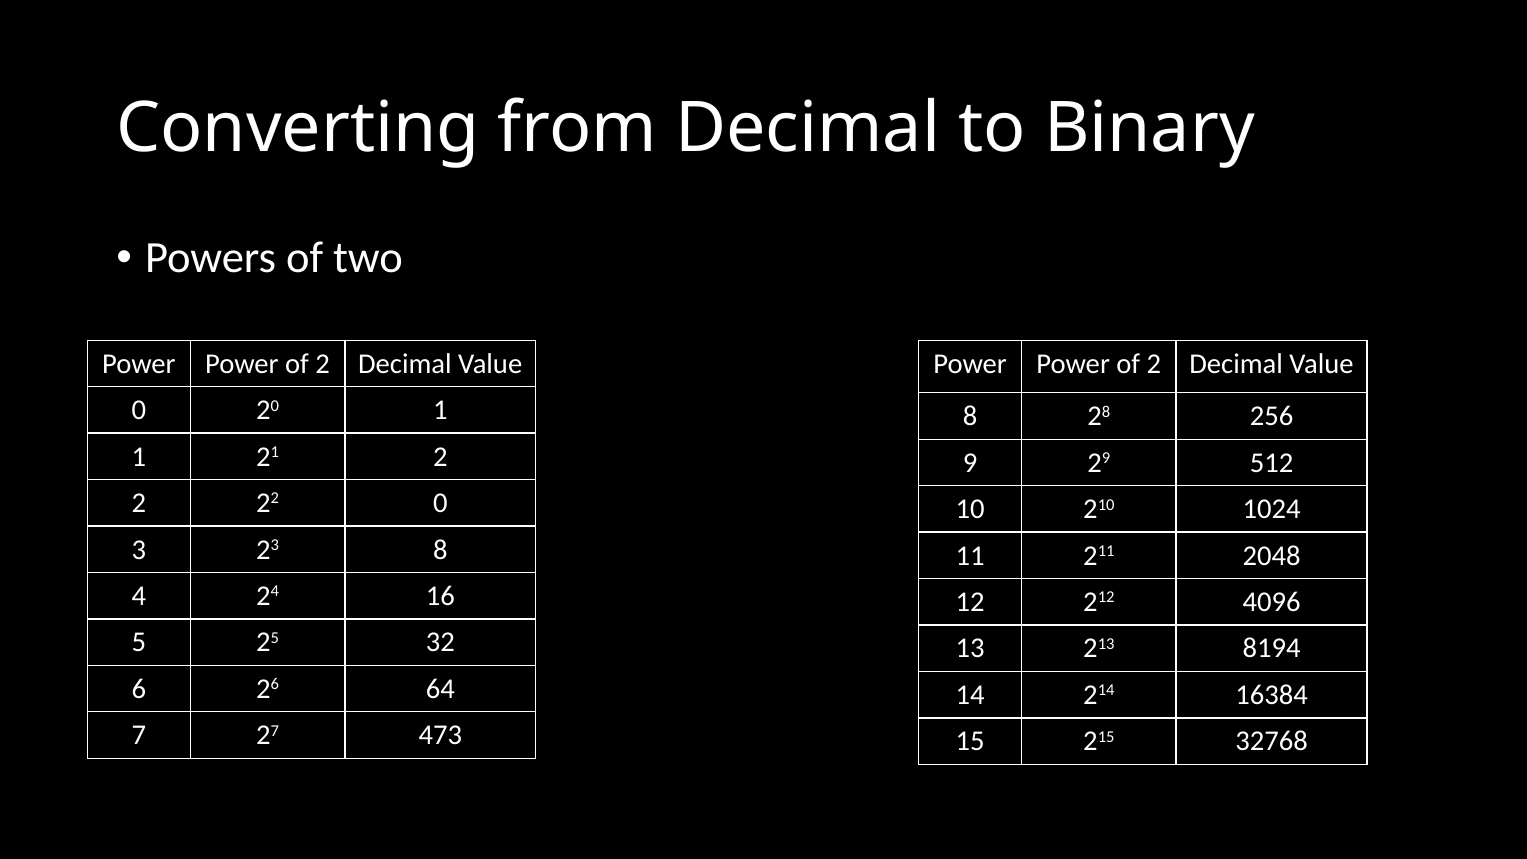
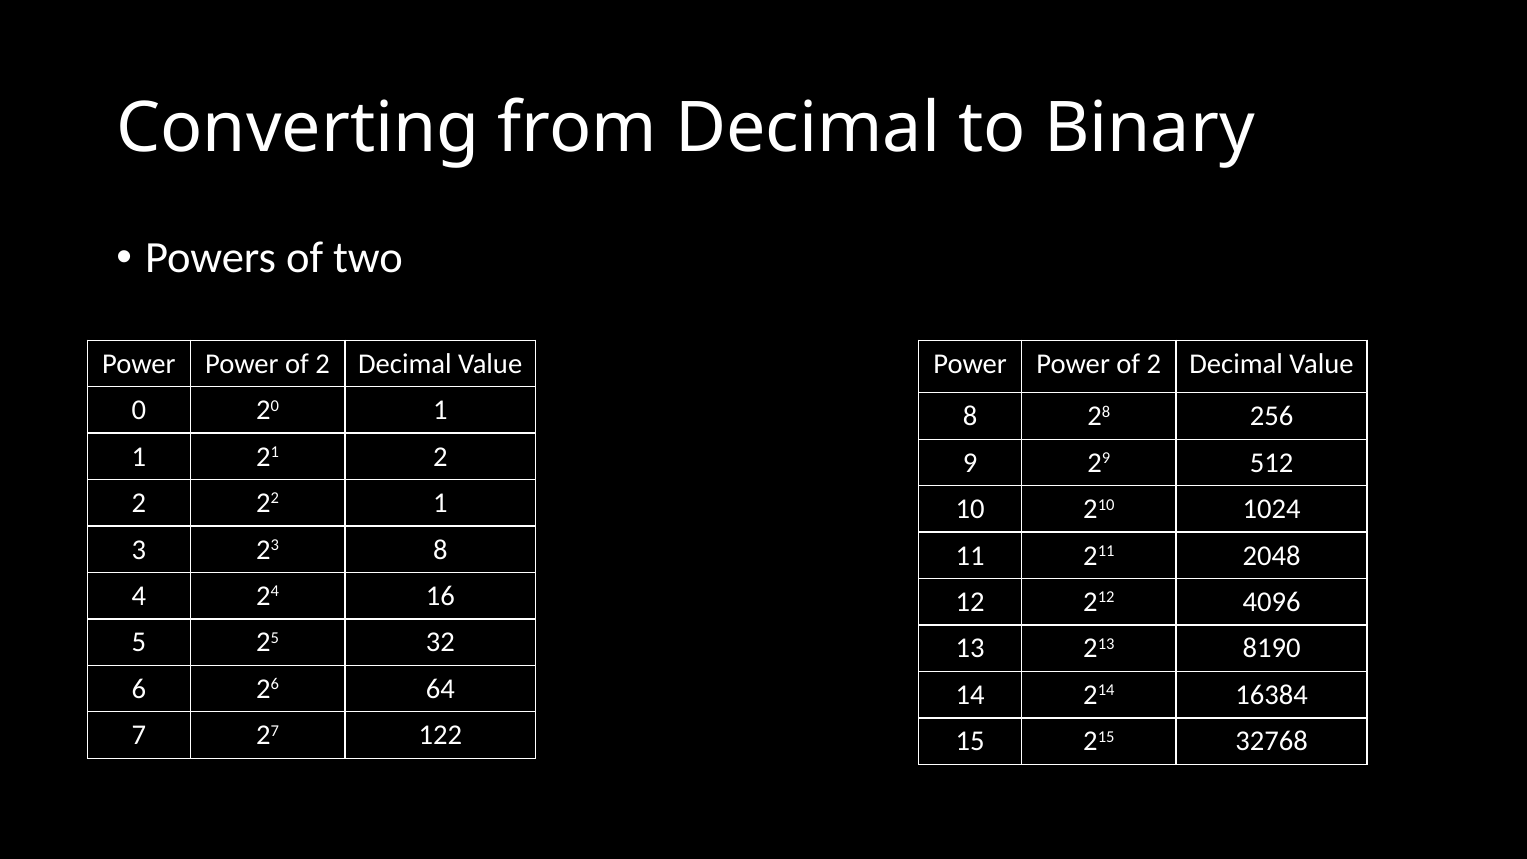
22 0: 0 -> 1 (440, 503)
8194: 8194 -> 8190 (1272, 648)
473: 473 -> 122 (440, 735)
